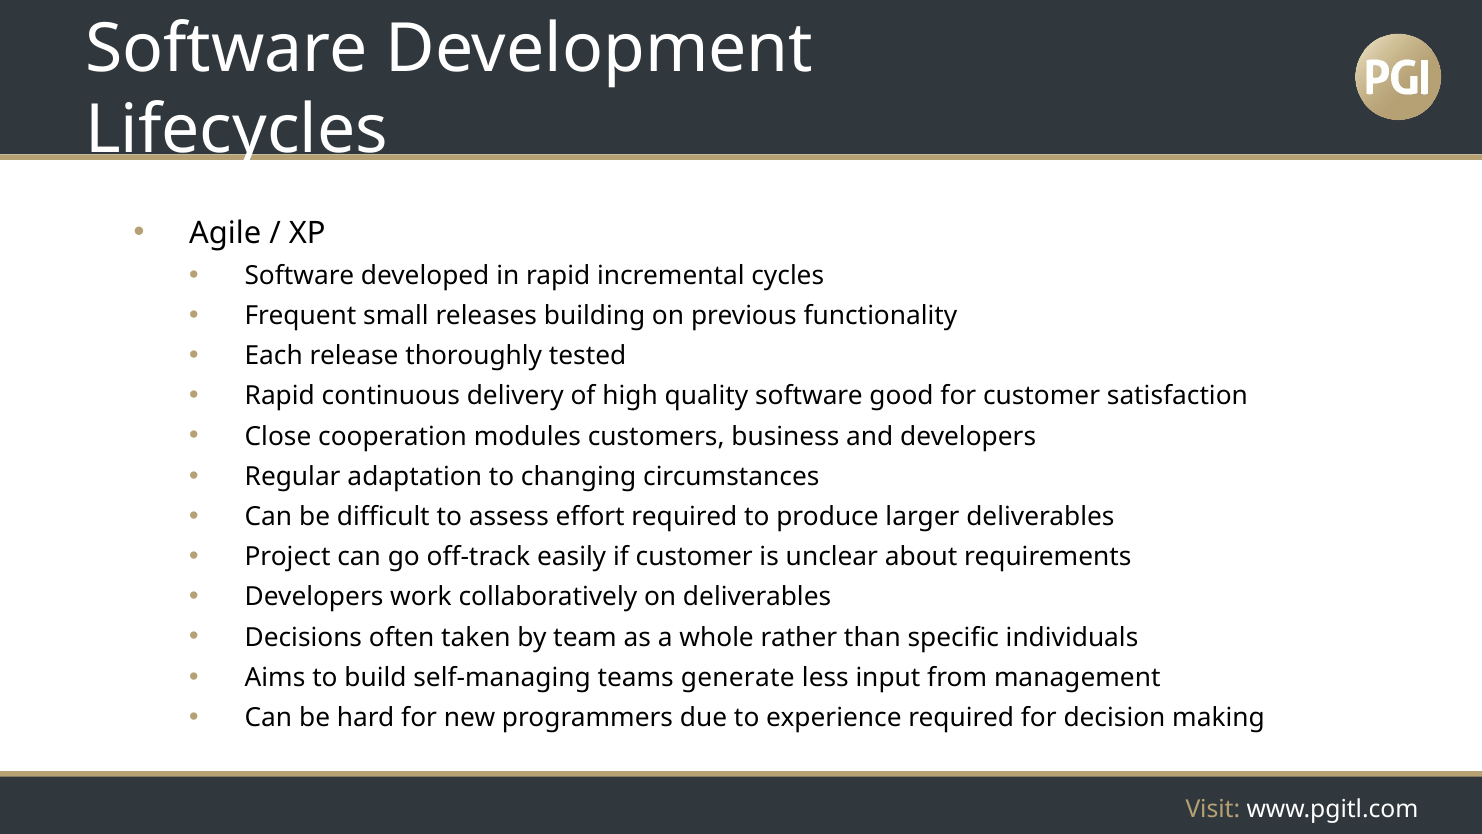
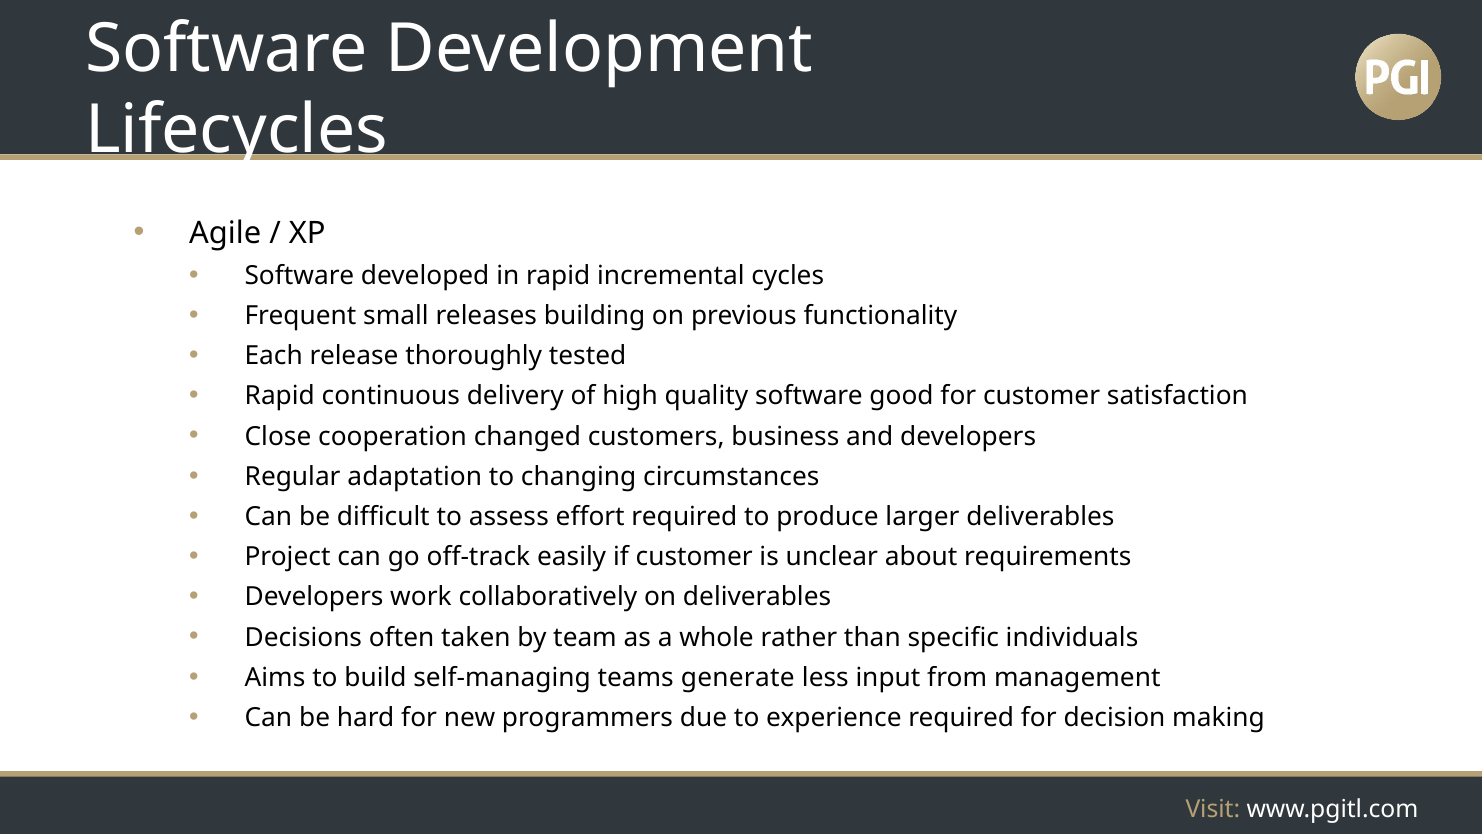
modules: modules -> changed (527, 436)
